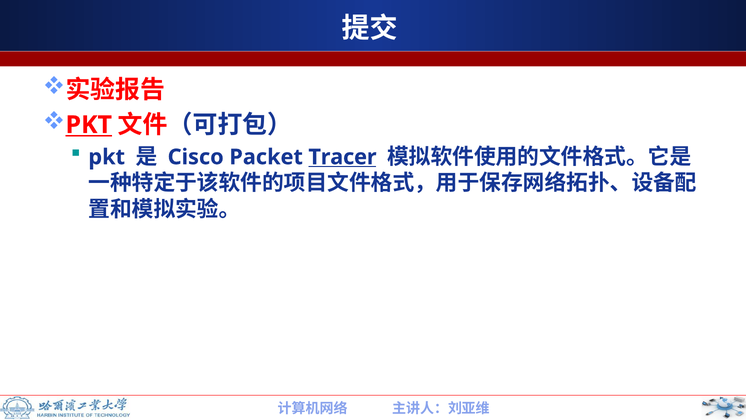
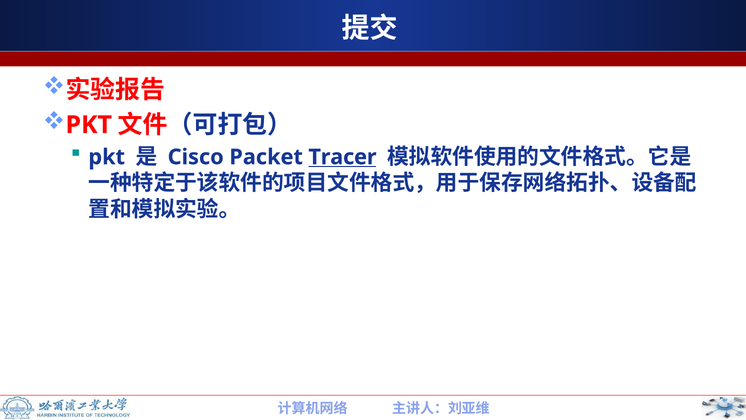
PKT underline: present -> none (89, 125)
